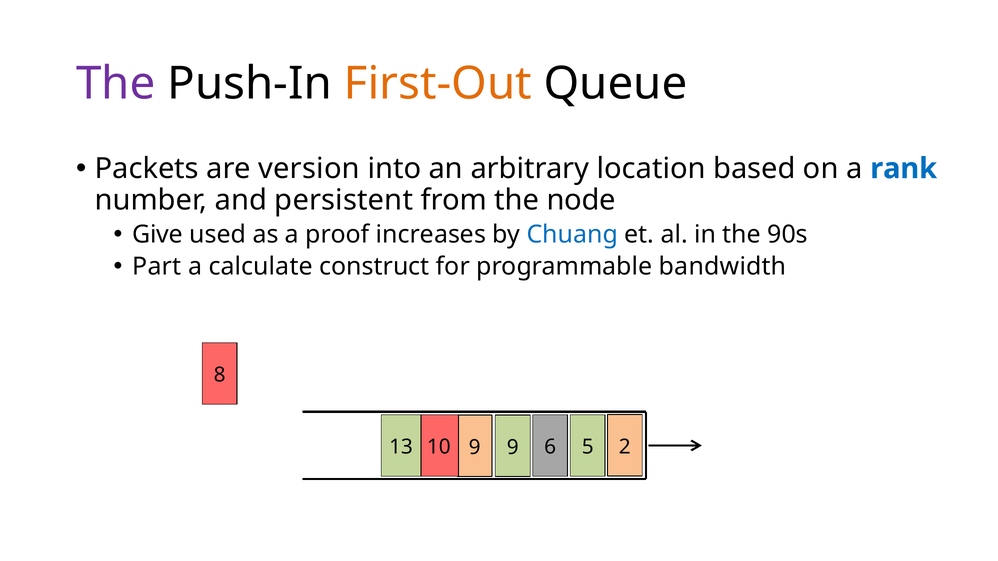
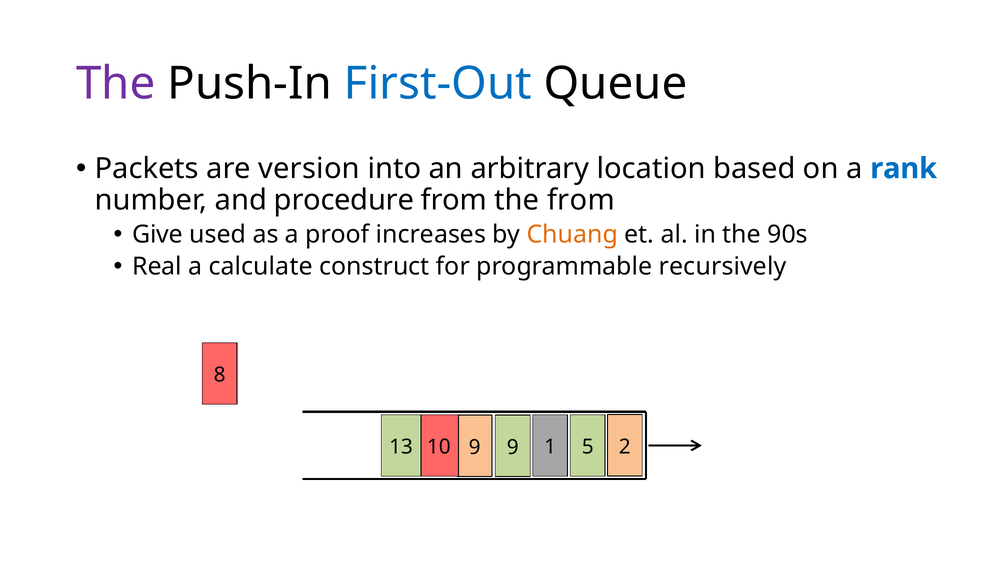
First-Out colour: orange -> blue (438, 84)
persistent: persistent -> procedure (344, 200)
the node: node -> from (581, 200)
Chuang colour: blue -> orange (572, 234)
Part: Part -> Real (157, 267)
bandwidth: bandwidth -> recursively (723, 267)
6: 6 -> 1 (550, 447)
